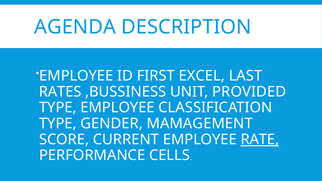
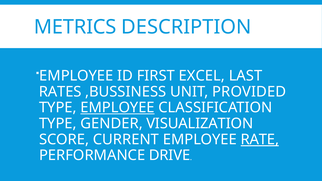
AGENDA: AGENDA -> METRICS (75, 27)
EMPLOYEE underline: none -> present (118, 108)
MAMAGEMENT: MAMAGEMENT -> VISUALIZATION (200, 124)
CELLS: CELLS -> DRIVE (170, 155)
